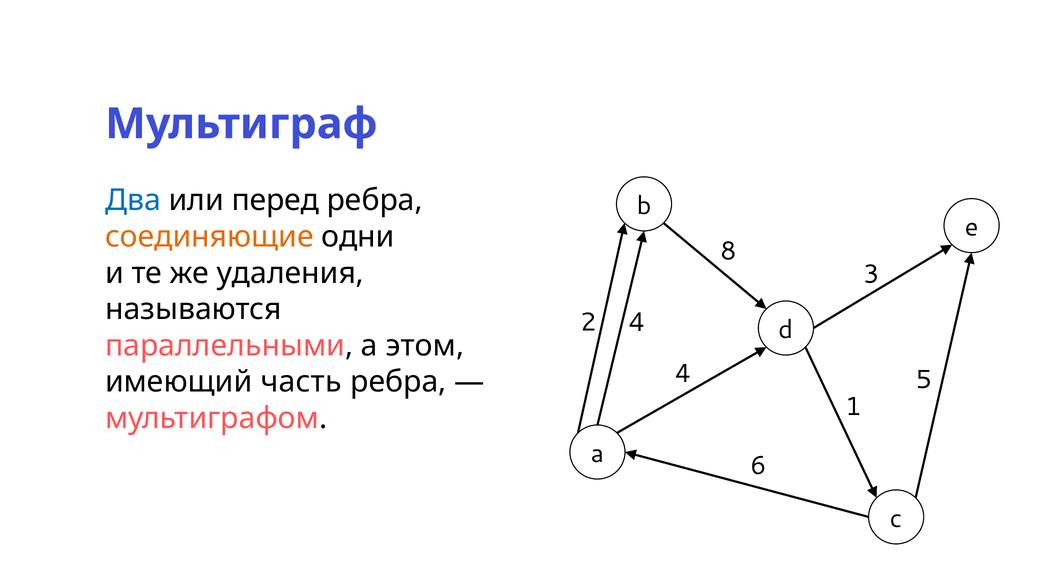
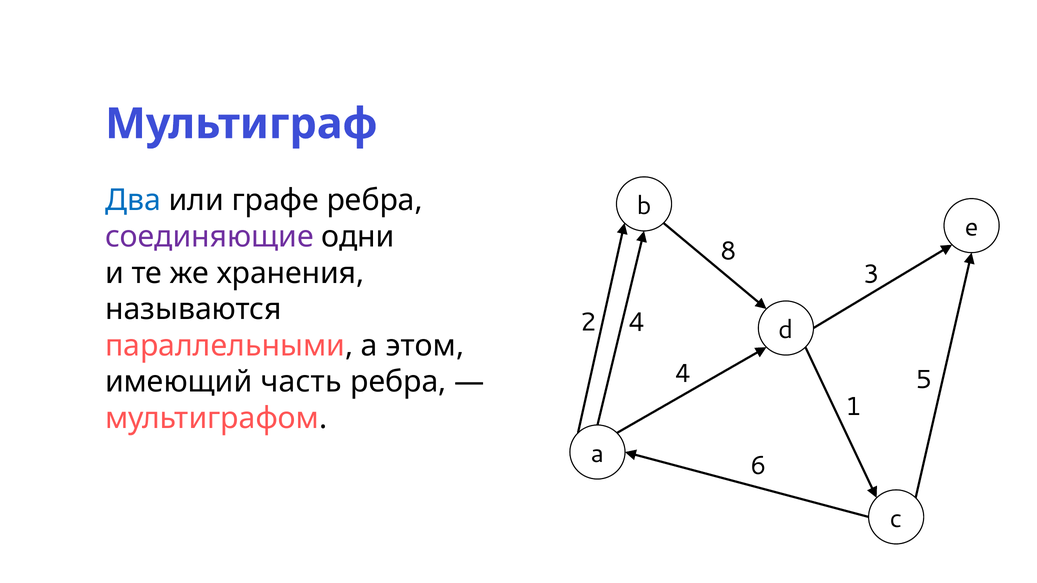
перед: перед -> графе (275, 201)
соединяющие colour: orange -> purple (209, 237)
удаления: удаления -> хранения (290, 273)
